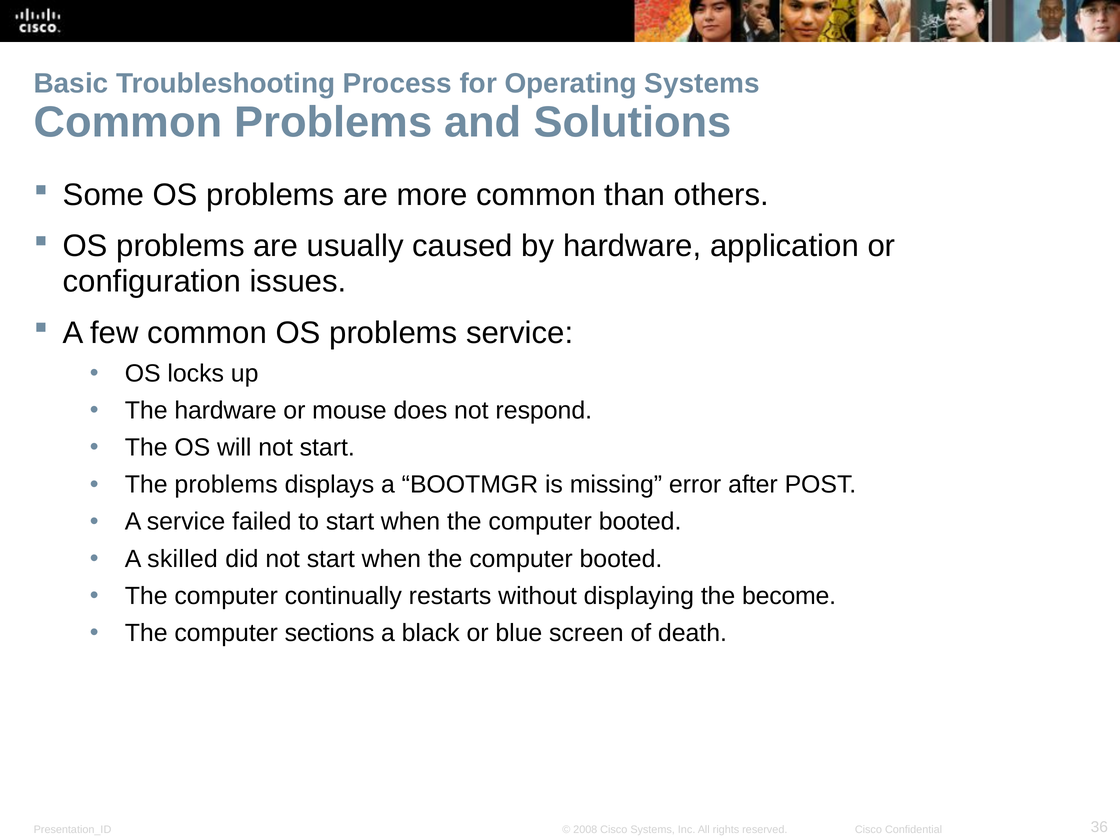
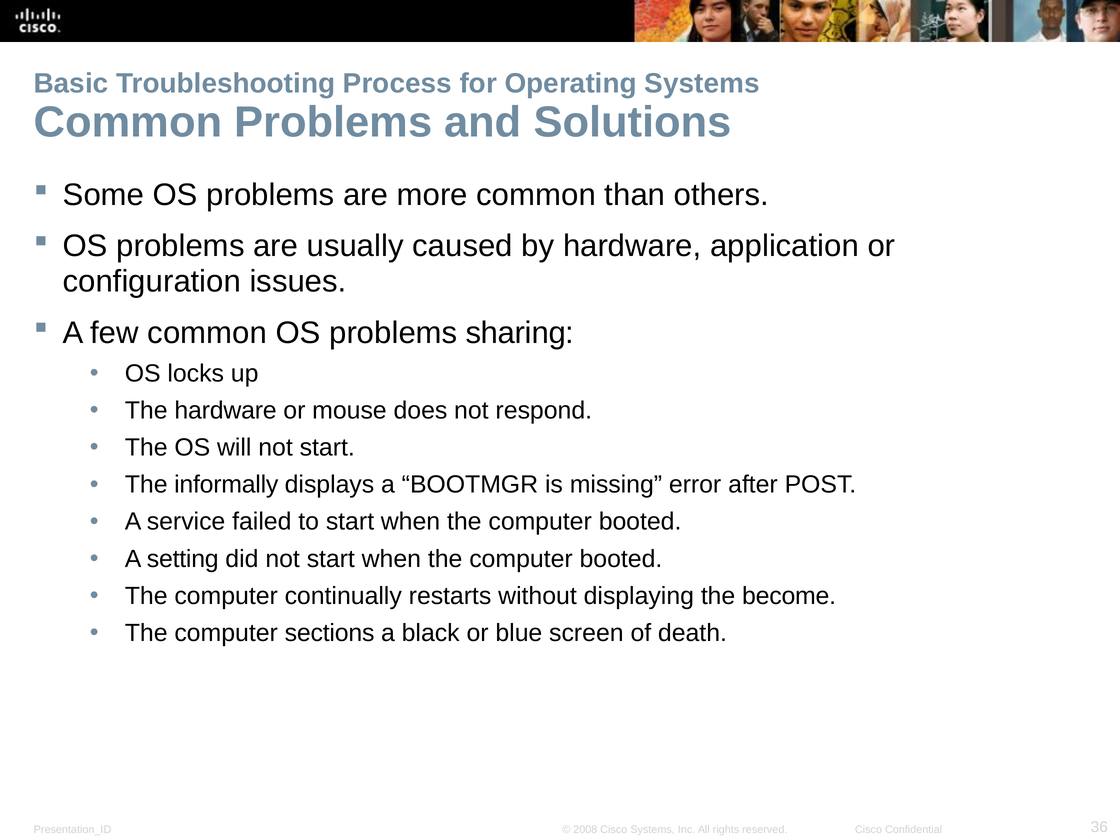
problems service: service -> sharing (520, 333)
The problems: problems -> informally (226, 485)
skilled: skilled -> setting (183, 559)
